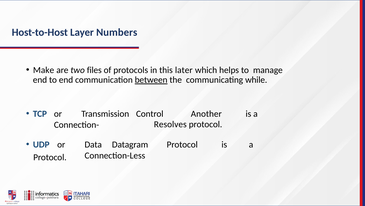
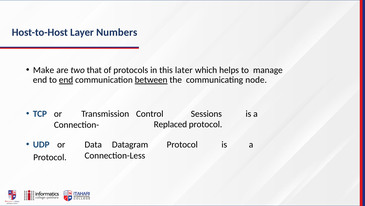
files: files -> that (94, 70)
end underline: none -> present (66, 80)
while: while -> node (256, 80)
Another: Another -> Sessions (206, 113)
Resolves: Resolves -> Replaced (170, 124)
